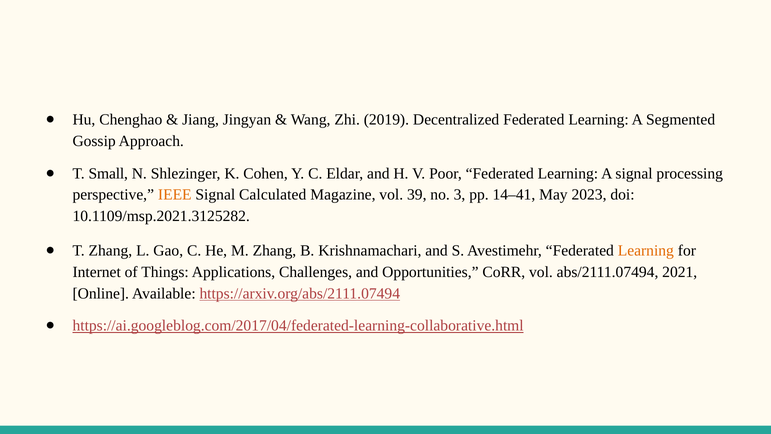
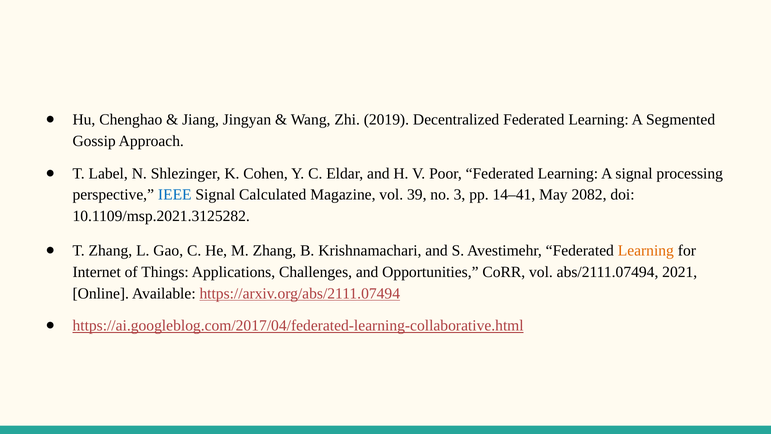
Small: Small -> Label (108, 173)
IEEE colour: orange -> blue (175, 195)
2023: 2023 -> 2082 (589, 195)
